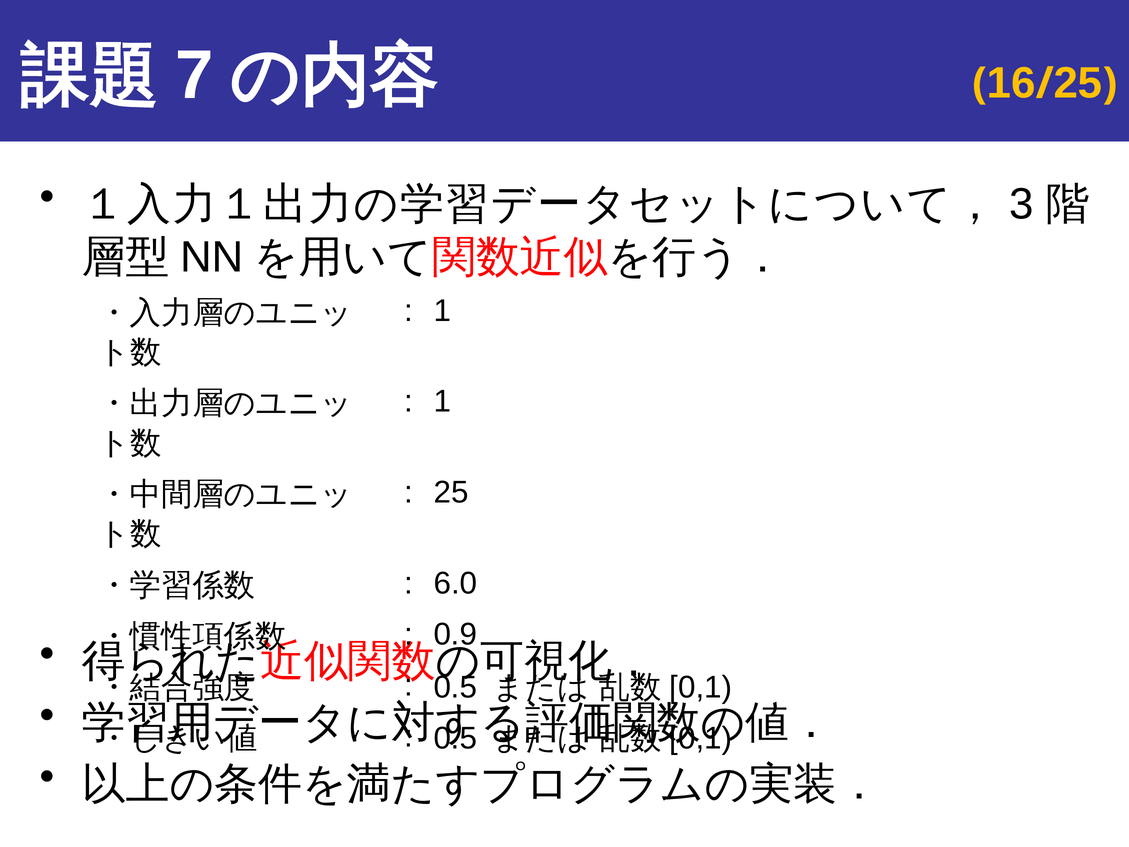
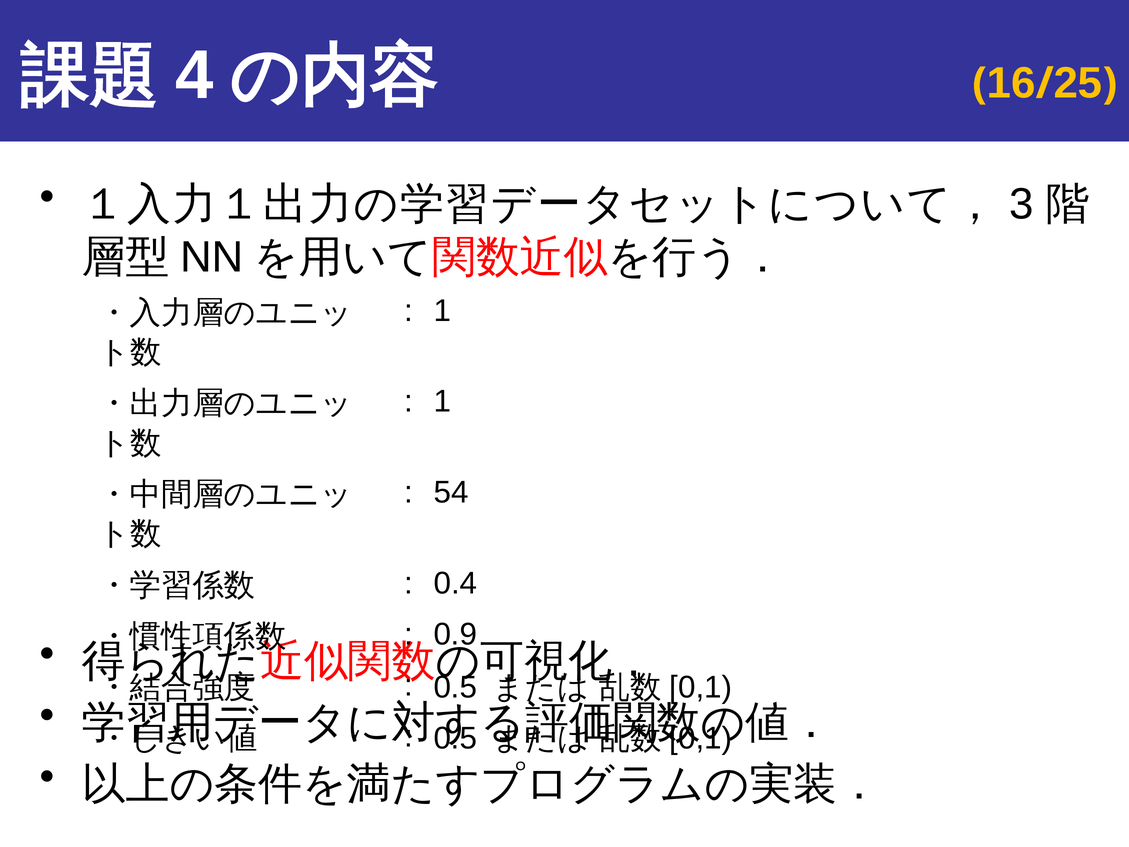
7: 7 -> 4 (195, 75)
25: 25 -> 54 (451, 492)
6.0: 6.0 -> 0.4 (455, 583)
